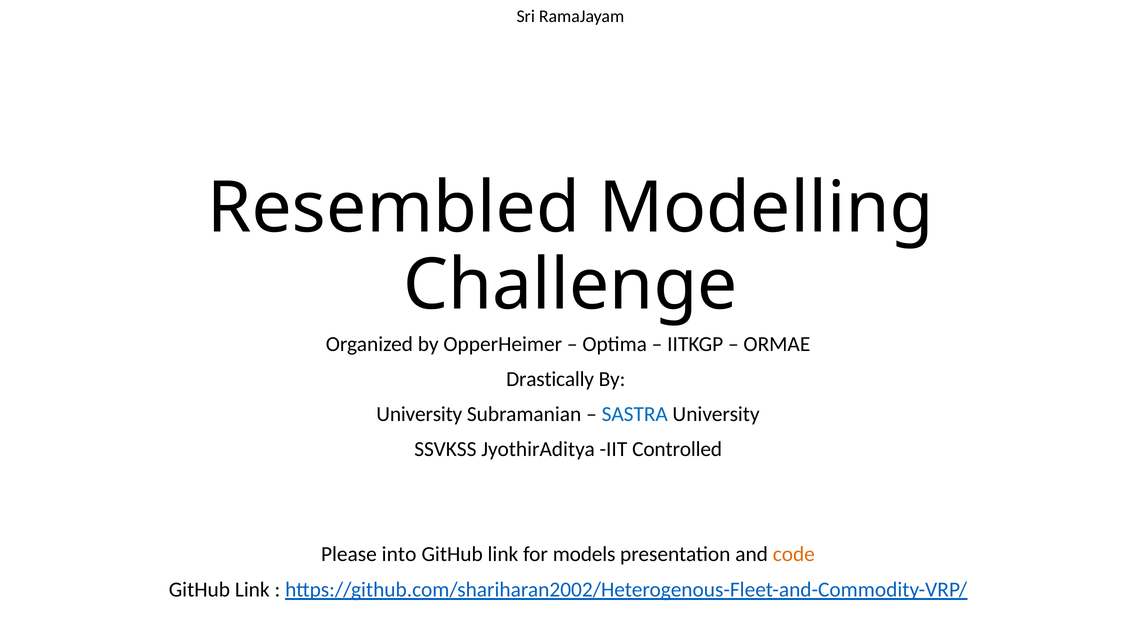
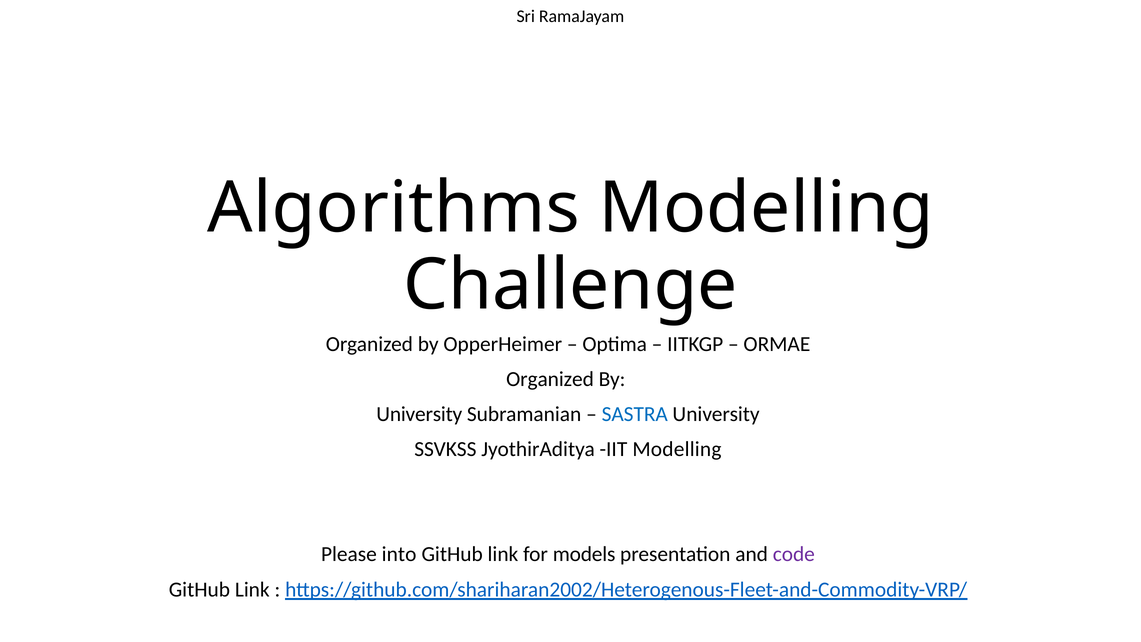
Resembled: Resembled -> Algorithms (393, 208)
Drastically: Drastically -> Organized (550, 379)
IIT Controlled: Controlled -> Modelling (677, 449)
code colour: orange -> purple (794, 554)
